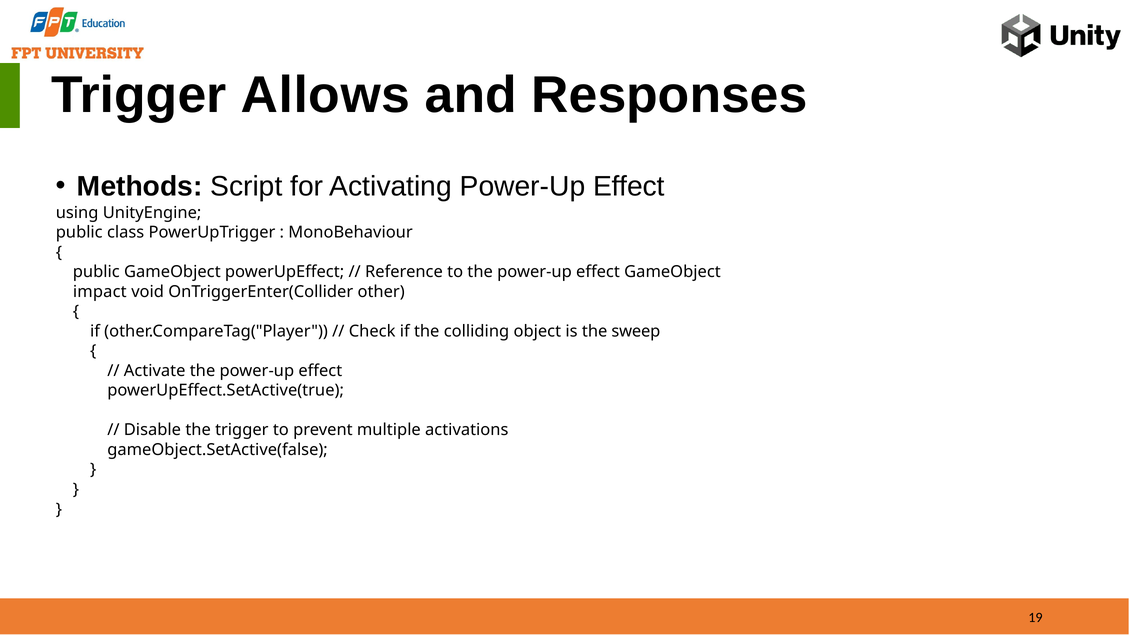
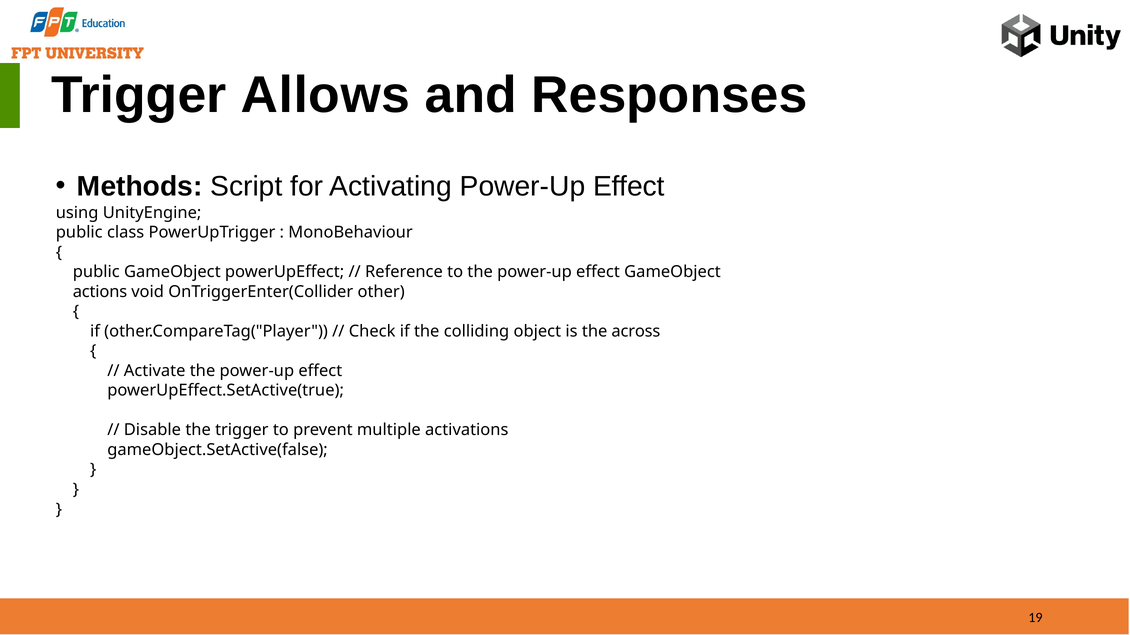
impact: impact -> actions (100, 292)
sweep: sweep -> across (636, 331)
